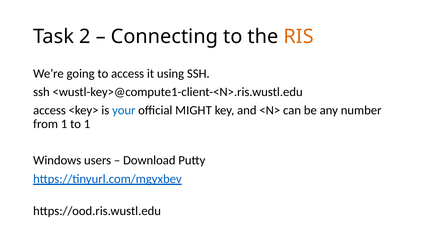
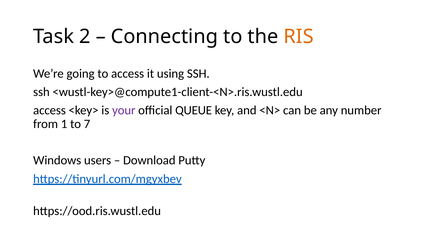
your colour: blue -> purple (124, 110)
MIGHT: MIGHT -> QUEUE (194, 110)
to 1: 1 -> 7 (87, 124)
